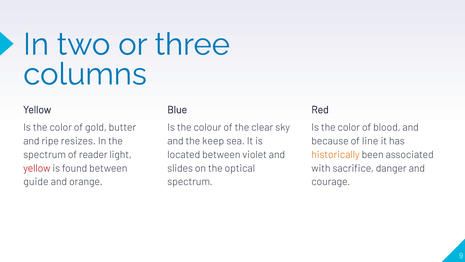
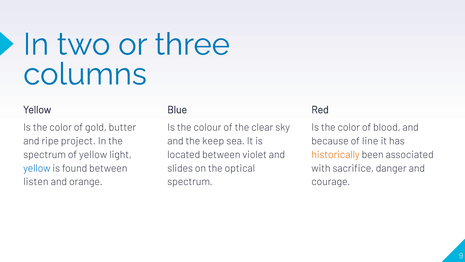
resizes: resizes -> project (78, 141)
of reader: reader -> yellow (93, 154)
yellow colour: red -> blue (37, 168)
guide: guide -> listen (36, 182)
